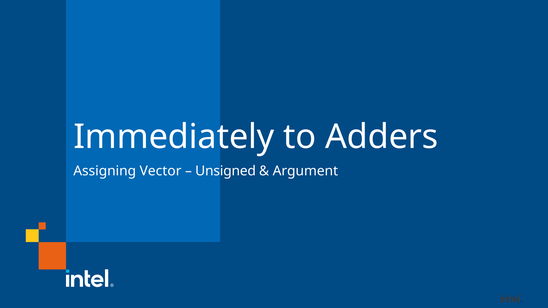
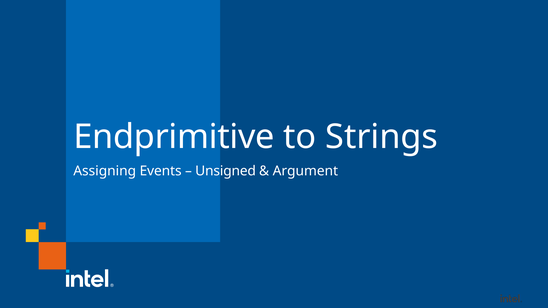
Immediately: Immediately -> Endprimitive (174, 137)
Adders: Adders -> Strings (382, 137)
Vector: Vector -> Events (161, 171)
